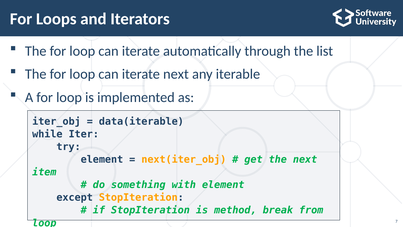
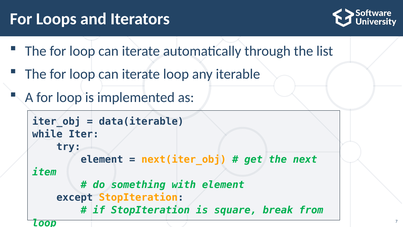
iterate next: next -> loop (176, 74)
method: method -> square (235, 210)
